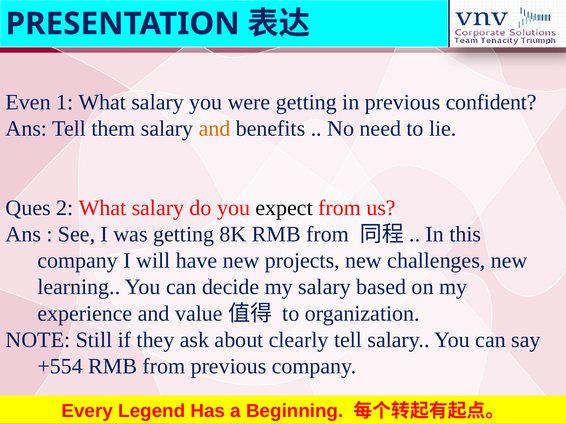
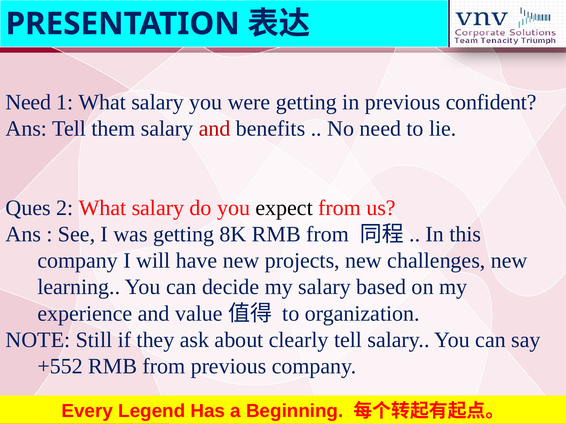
Even: Even -> Need (28, 102)
and colour: orange -> red (215, 129)
+554: +554 -> +552 (60, 367)
